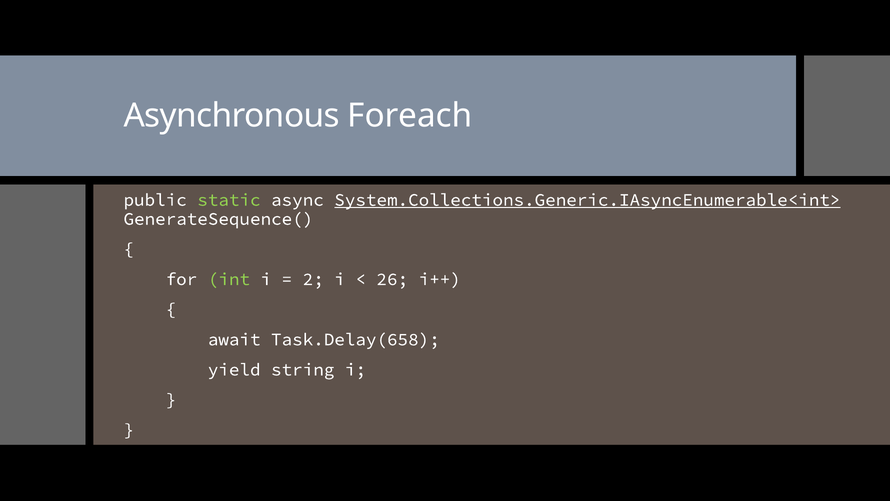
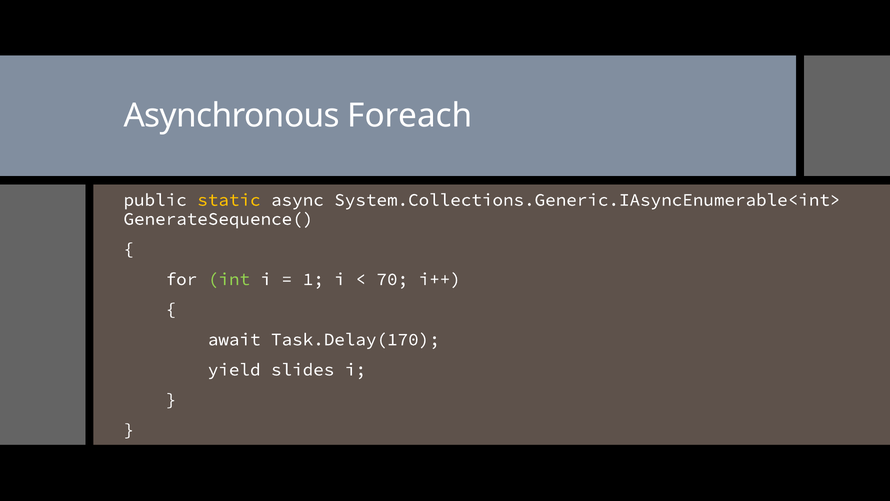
static colour: light green -> yellow (229, 200)
System.Collections.Generic.IAsyncEnumerable<int> underline: present -> none (587, 200)
2: 2 -> 1 (313, 279)
26: 26 -> 70 (392, 279)
Task.Delay(658: Task.Delay(658 -> Task.Delay(170 (355, 339)
string: string -> slides (303, 369)
